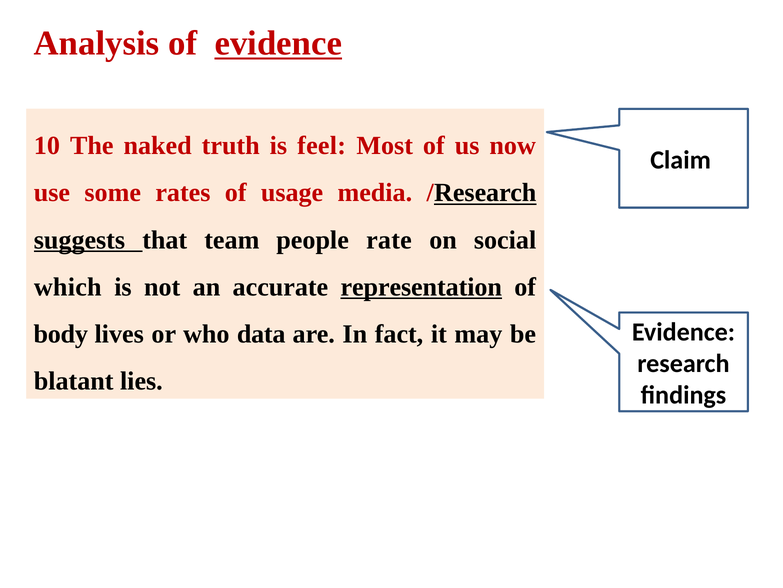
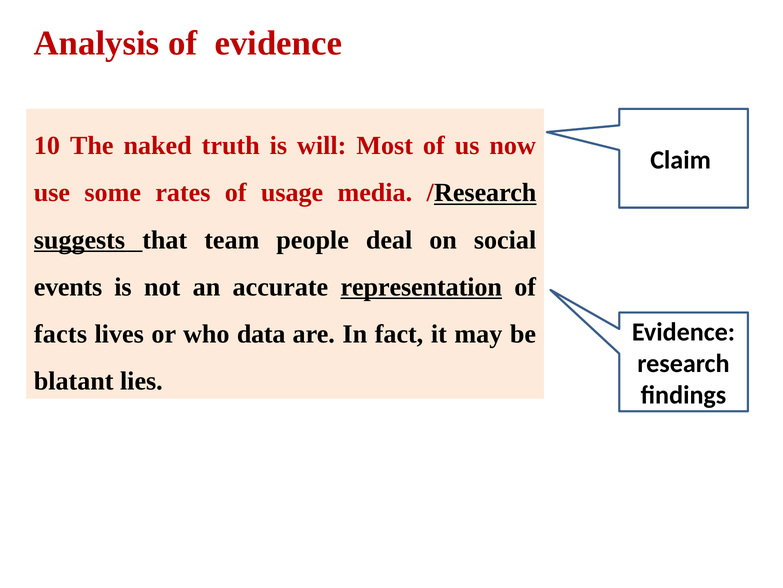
evidence underline: present -> none (278, 43)
feel: feel -> will (322, 146)
rate: rate -> deal (389, 240)
which: which -> events (68, 287)
body: body -> facts (60, 334)
